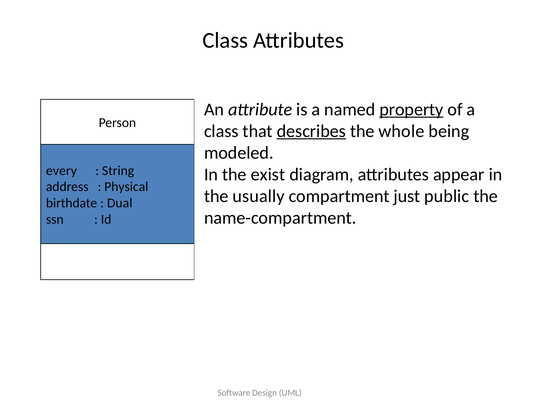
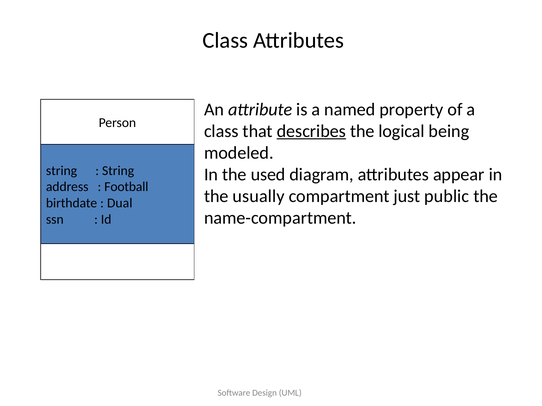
property underline: present -> none (411, 110)
whole: whole -> logical (402, 131)
every: every -> string (62, 171)
exist: exist -> used (268, 175)
Physical: Physical -> Football (126, 187)
